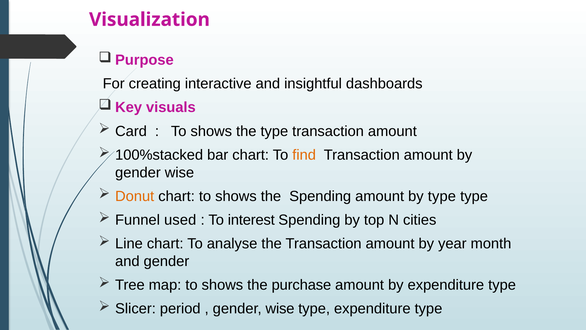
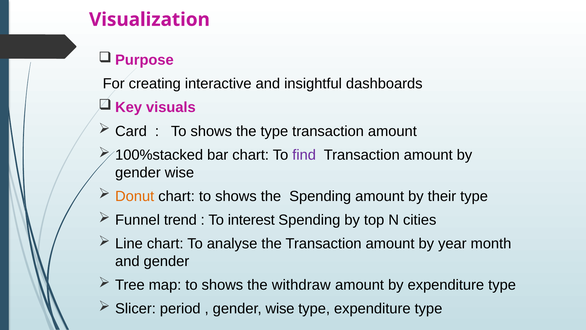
find colour: orange -> purple (304, 155)
by type: type -> their (442, 196)
used: used -> trend (180, 220)
purchase: purchase -> withdraw (301, 285)
